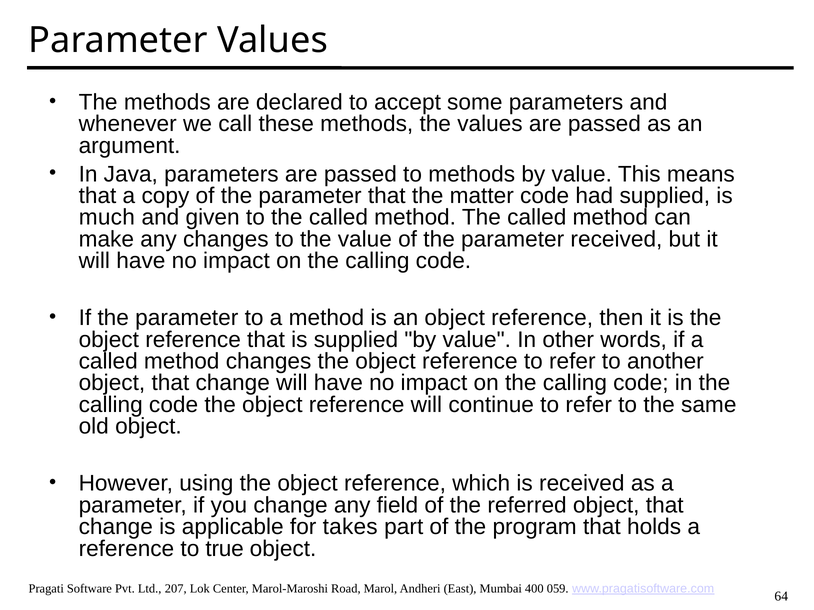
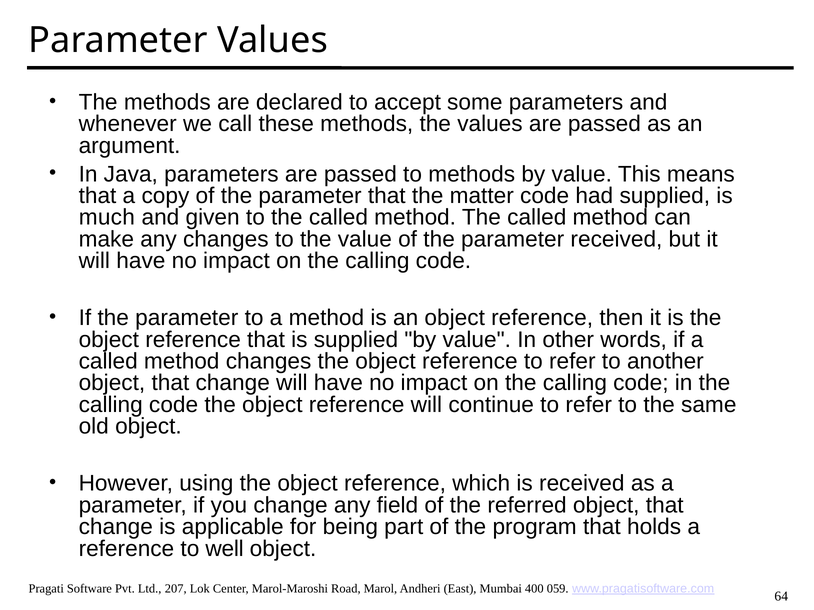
takes: takes -> being (350, 527)
true: true -> well (225, 549)
